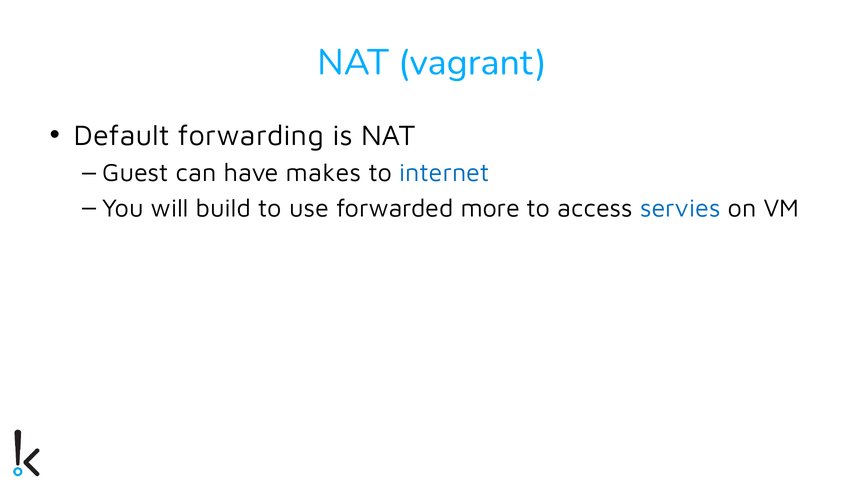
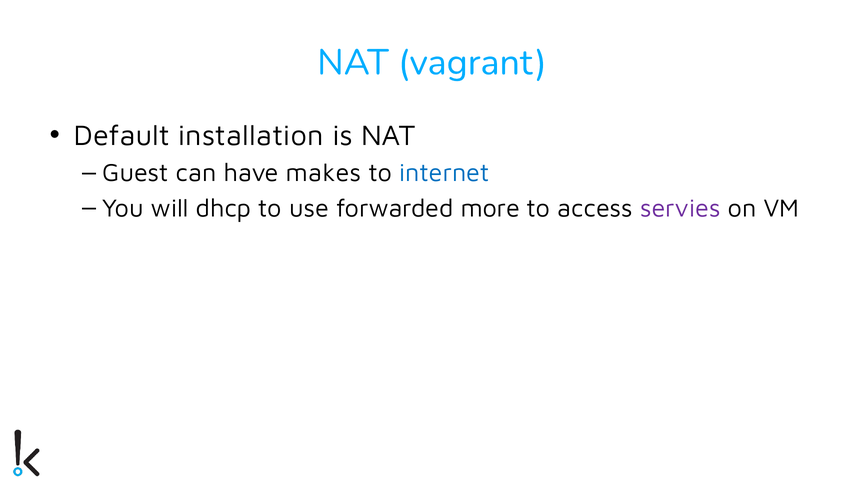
forwarding: forwarding -> installation (251, 136)
build: build -> dhcp (224, 208)
servies colour: blue -> purple (680, 208)
